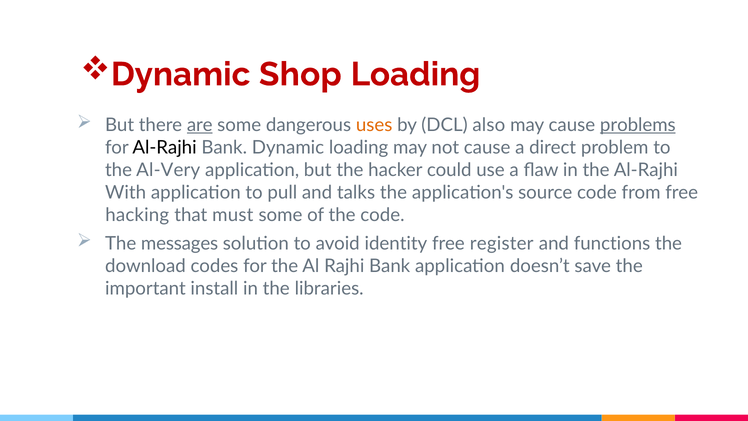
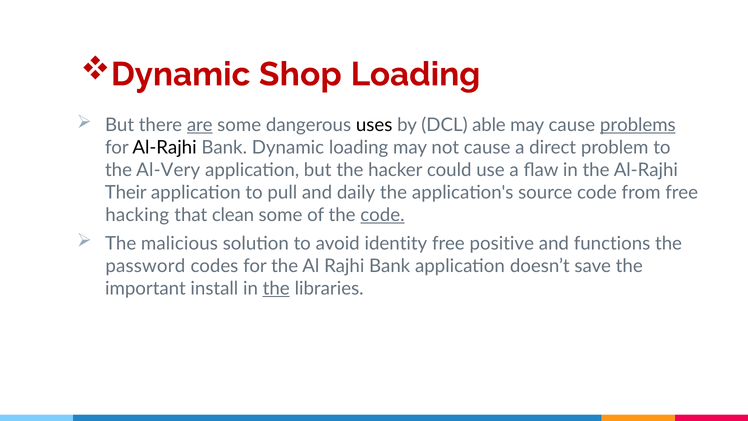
uses colour: orange -> black (374, 125)
also: also -> able (489, 125)
With: With -> Their (126, 192)
talks: talks -> daily (356, 192)
must: must -> clean (233, 215)
code underline: none -> present (382, 215)
messages: messages -> malicious (179, 243)
register: register -> positive (502, 243)
download: download -> password (145, 266)
the underline: none -> present (276, 288)
